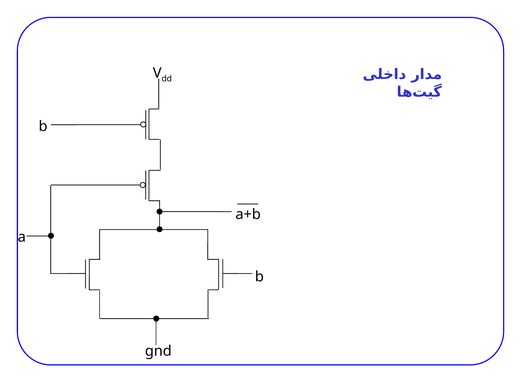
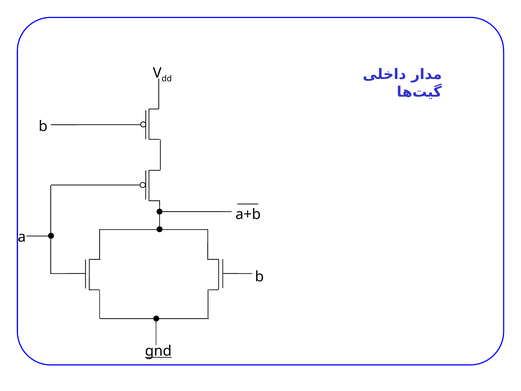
gnd underline: none -> present (158, 351)
